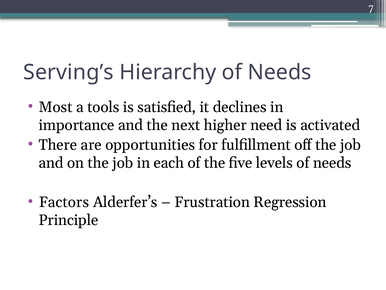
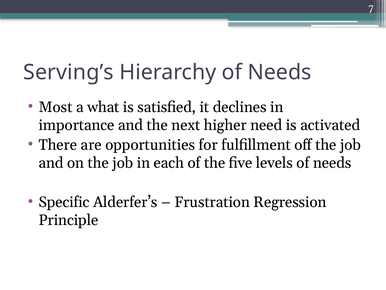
tools: tools -> what (103, 107)
Factors: Factors -> Specific (64, 202)
